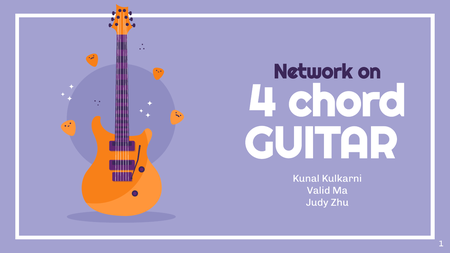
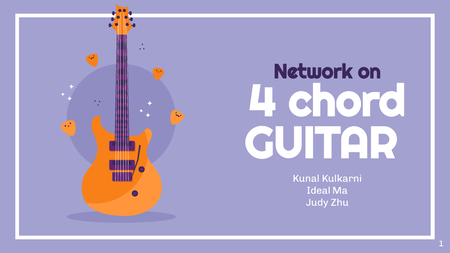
Valid: Valid -> Ideal (319, 191)
